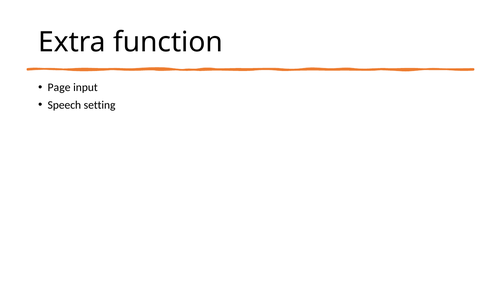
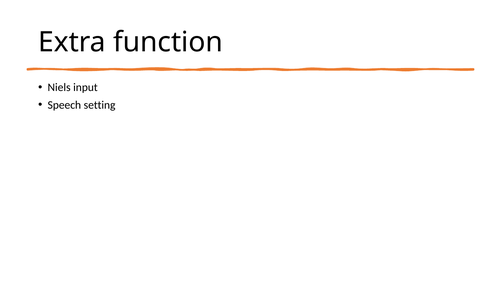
Page: Page -> Niels (59, 87)
